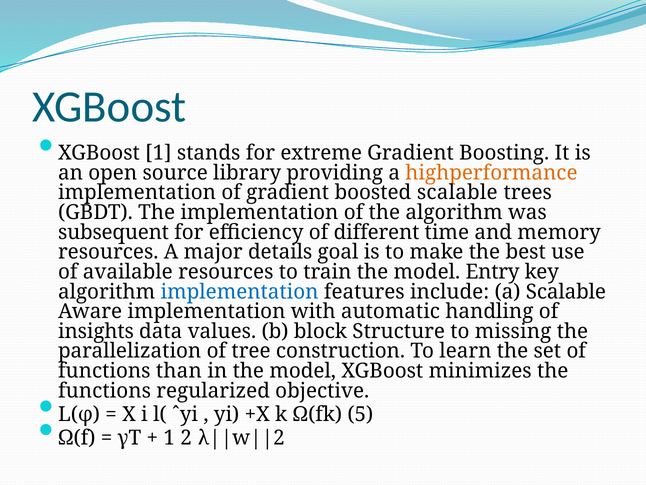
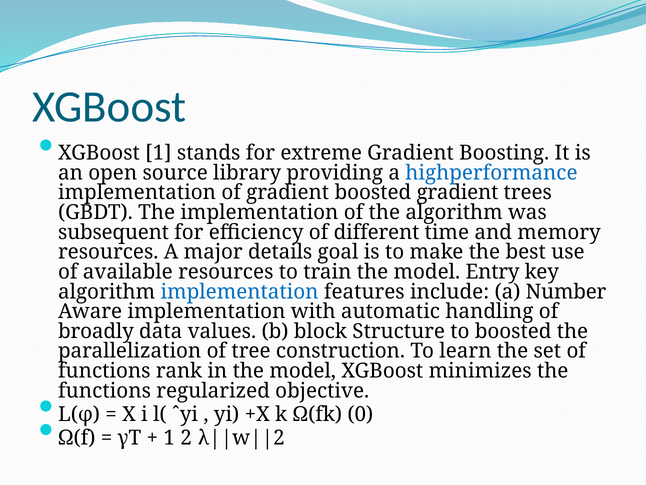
highperformance colour: orange -> blue (491, 173)
boosted scalable: scalable -> gradient (457, 192)
a Scalable: Scalable -> Number (566, 291)
insights: insights -> broadly (96, 331)
to missing: missing -> boosted (513, 331)
than: than -> rank (179, 371)
5: 5 -> 0 (360, 414)
